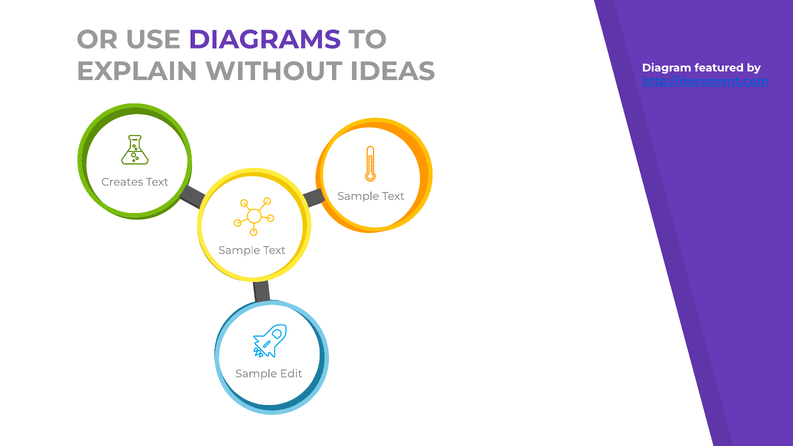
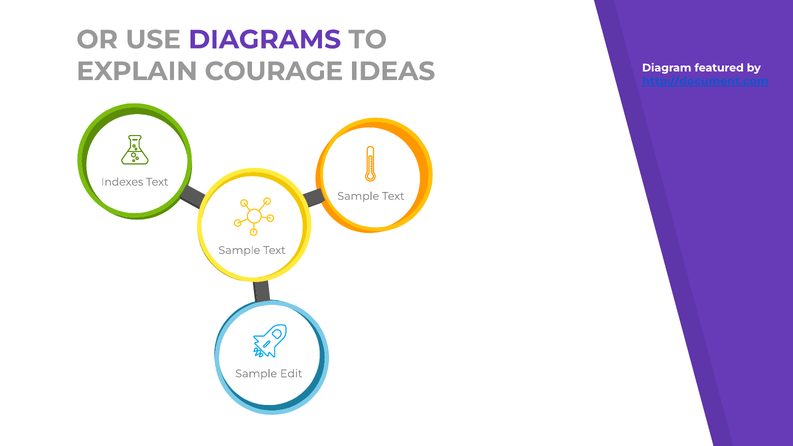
WITHOUT: WITHOUT -> COURAGE (274, 71)
Creates: Creates -> Indexes (122, 182)
